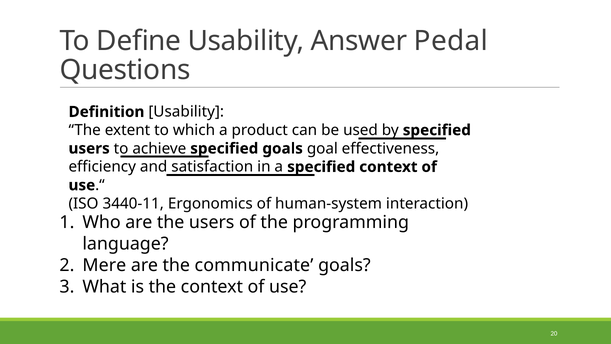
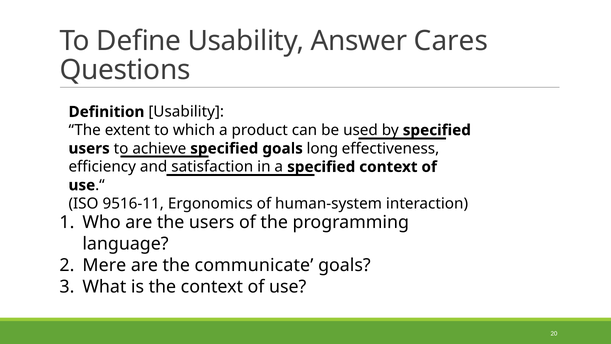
Pedal: Pedal -> Cares (451, 41)
goal: goal -> long (322, 148)
3440-11: 3440-11 -> 9516-11 (133, 203)
